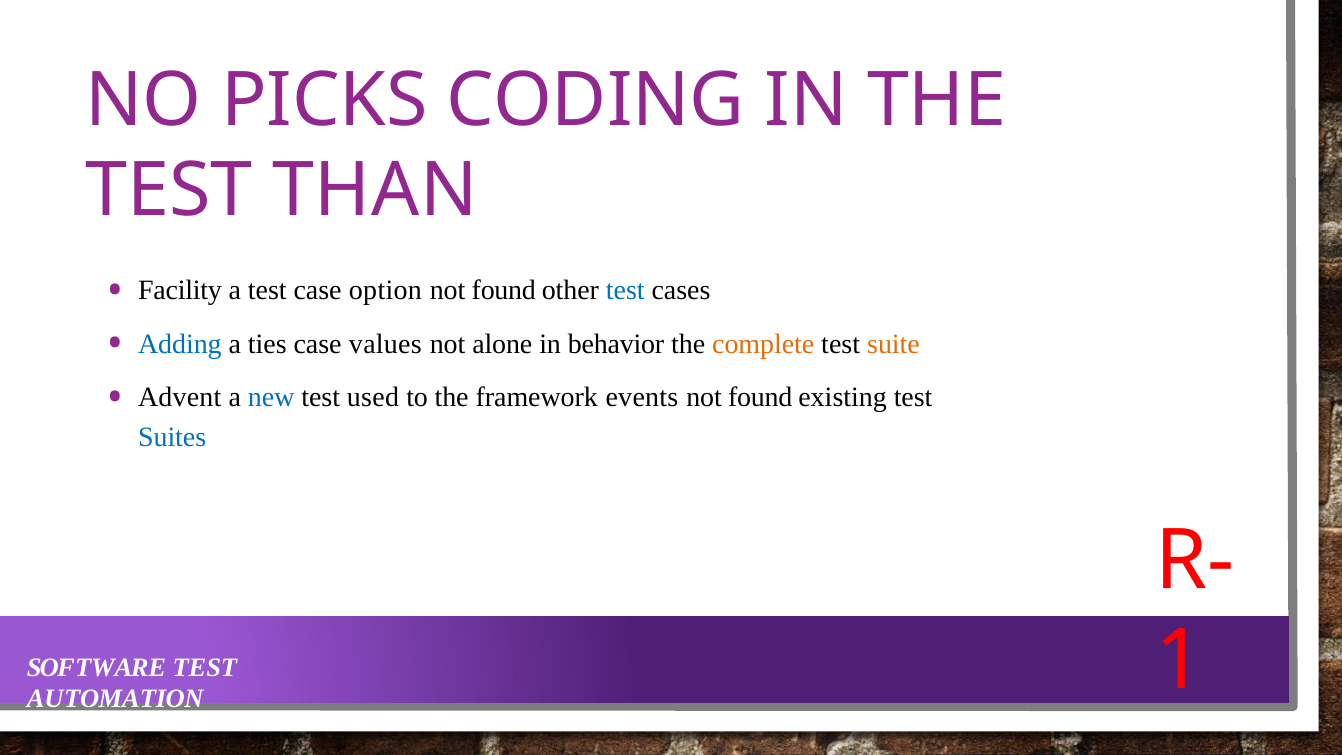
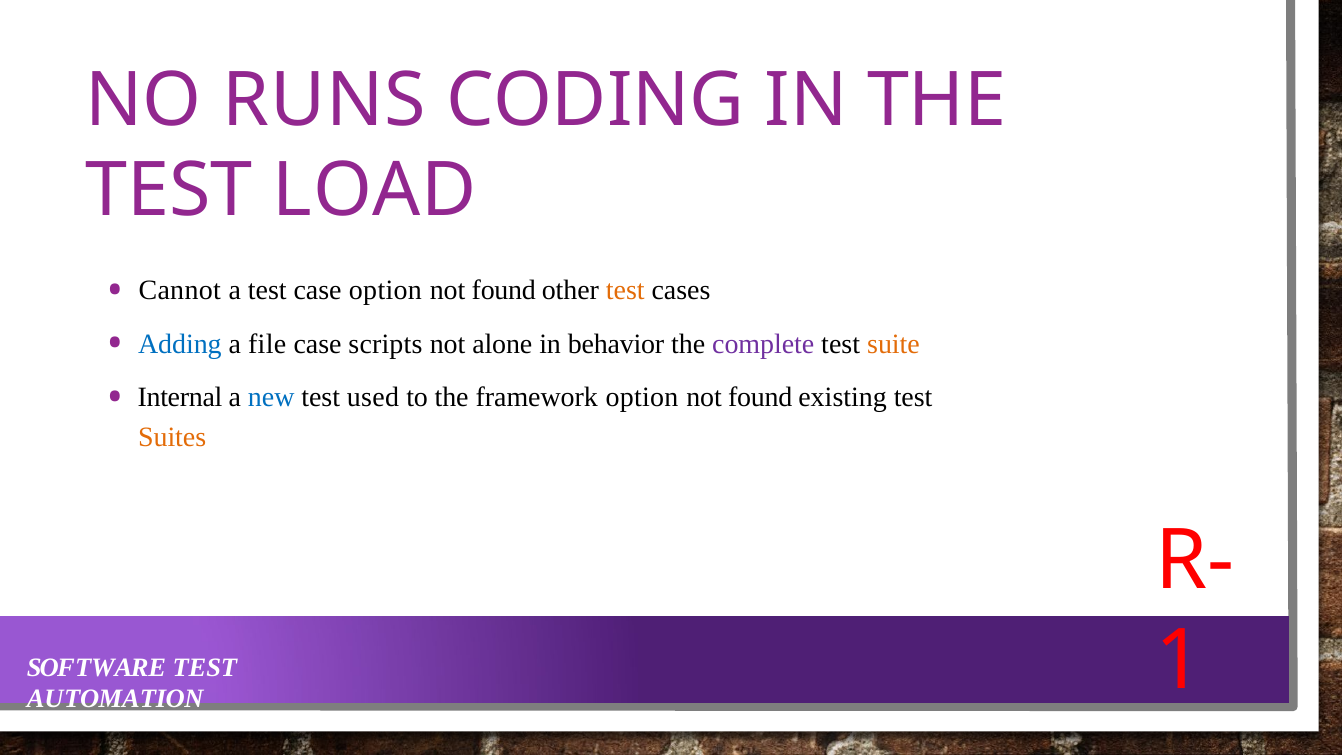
PICKS: PICKS -> RUNS (324, 100)
THAN: THAN -> LOAD (375, 191)
Facility: Facility -> Cannot (180, 290)
test colour: blue -> orange (625, 290)
ties: ties -> file (267, 344)
values: values -> scripts (385, 344)
complete colour: orange -> purple (763, 344)
Advent: Advent -> Internal (180, 397)
framework events: events -> option (642, 397)
Suites colour: blue -> orange (172, 437)
